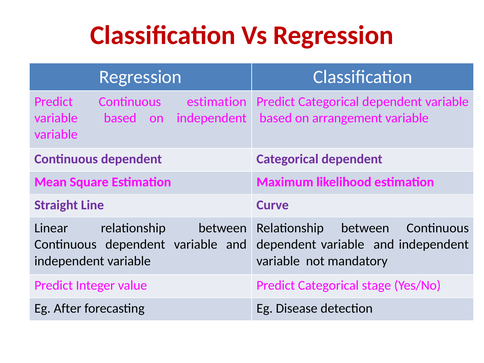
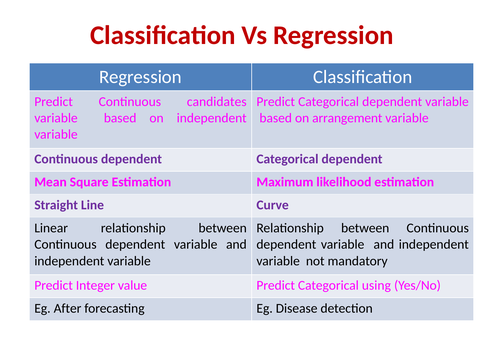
Continuous estimation: estimation -> candidates (217, 102)
stage: stage -> using (376, 285)
